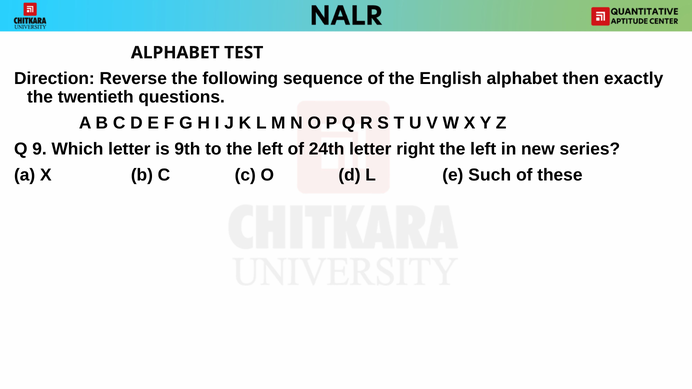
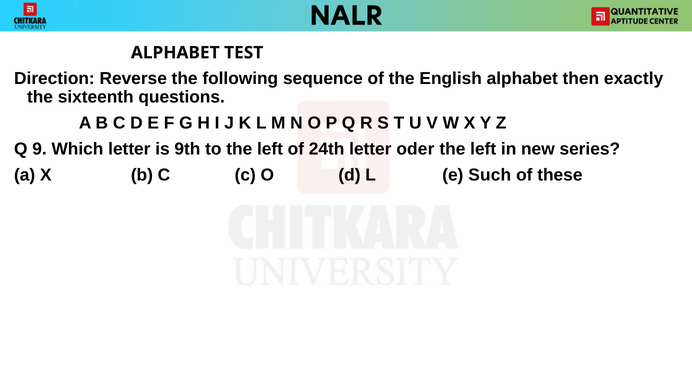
twentieth: twentieth -> sixteenth (96, 97)
right: right -> oder (415, 149)
